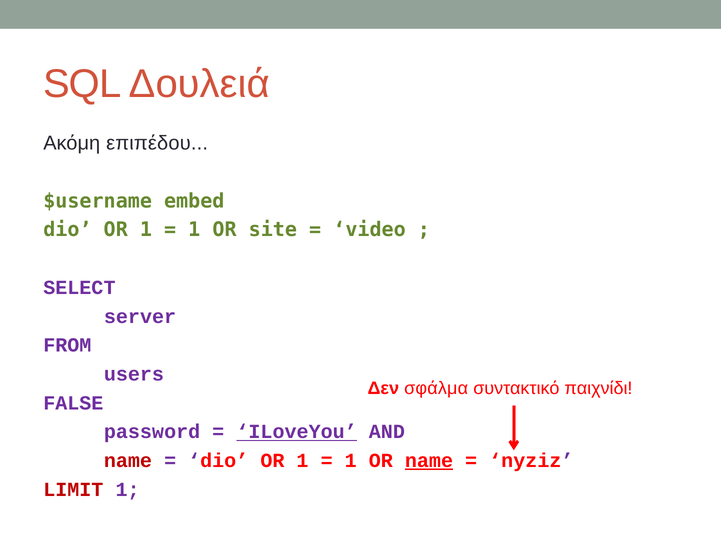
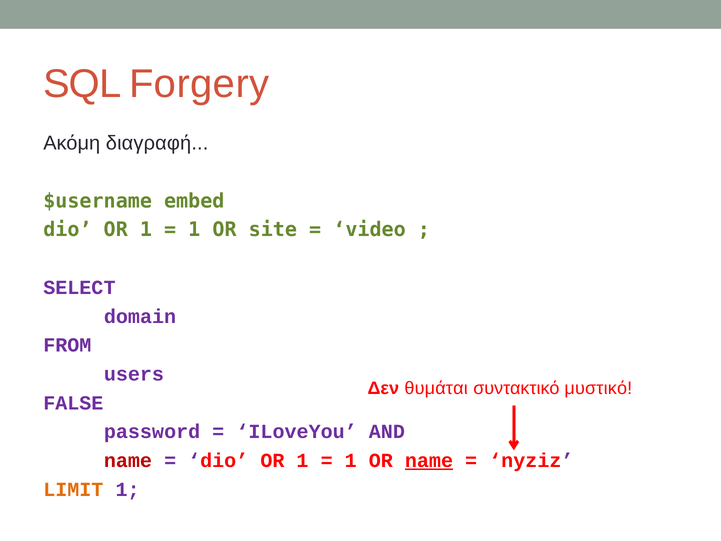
Δουλειά: Δουλειά -> Forgery (199, 84)
επιπέδου: επιπέδου -> διαγραφή (157, 143)
server: server -> domain (140, 316)
σφάλμα: σφάλμα -> θυμάται (436, 388)
παιχνίδι: παιχνίδι -> μυστικό (598, 388)
ILoveYou underline: present -> none (297, 432)
LIMIT colour: red -> orange (73, 489)
